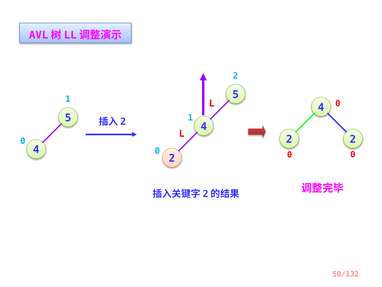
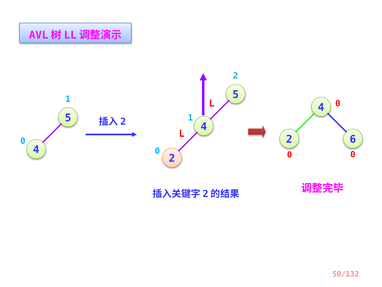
2 2: 2 -> 6 (353, 139)
